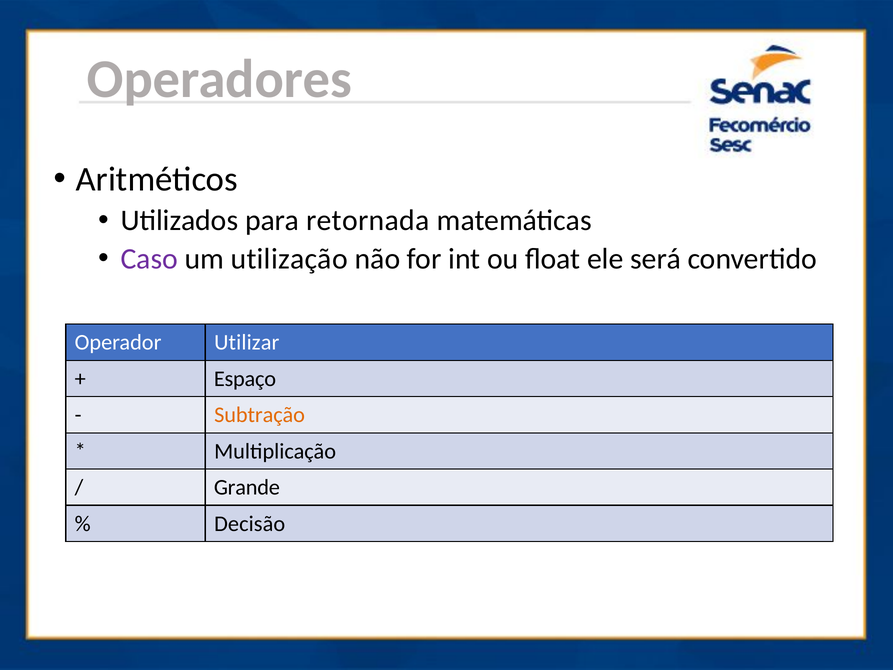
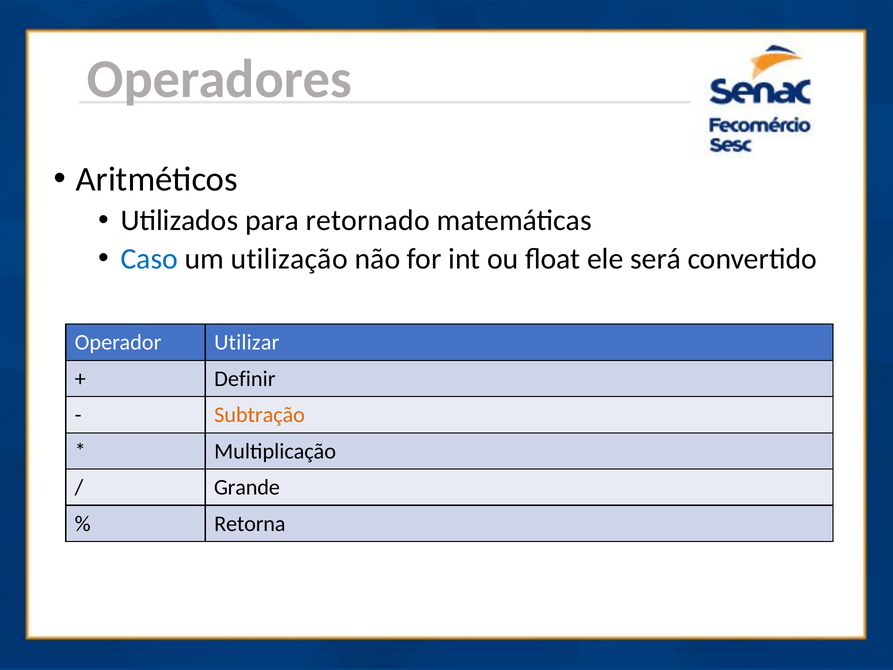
retornada: retornada -> retornado (368, 220)
Caso colour: purple -> blue (149, 259)
Espaço: Espaço -> Definir (245, 379)
Decisão: Decisão -> Retorna (250, 523)
